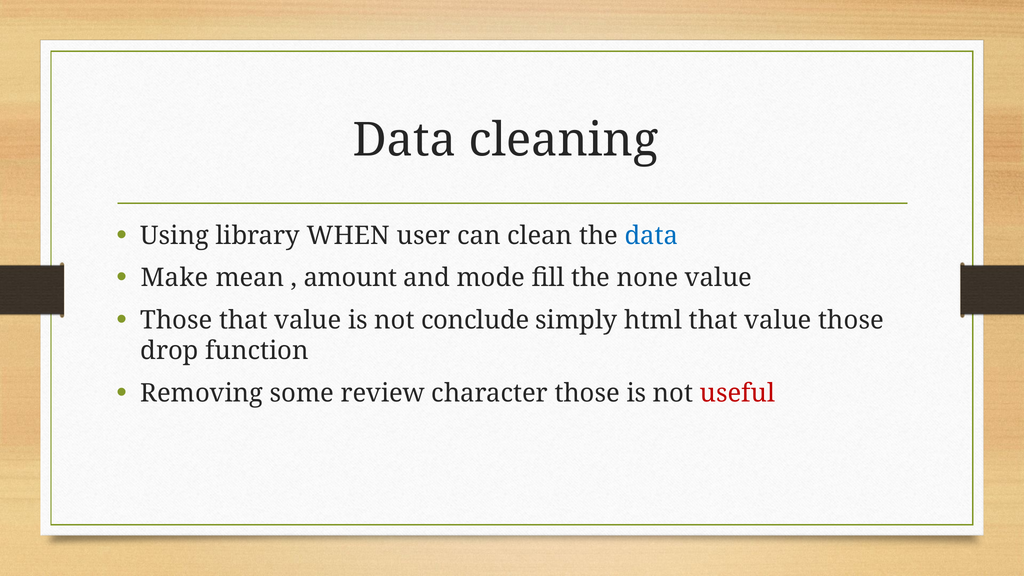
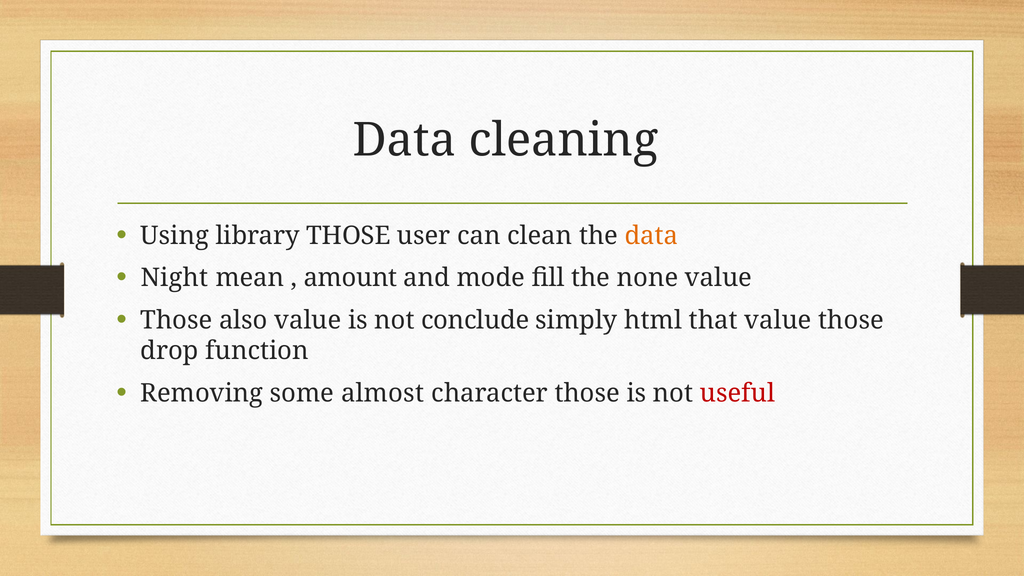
library WHEN: WHEN -> THOSE (348, 236)
data colour: blue -> orange (651, 236)
Make: Make -> Night (175, 278)
Those that: that -> also (243, 320)
review: review -> almost (383, 393)
